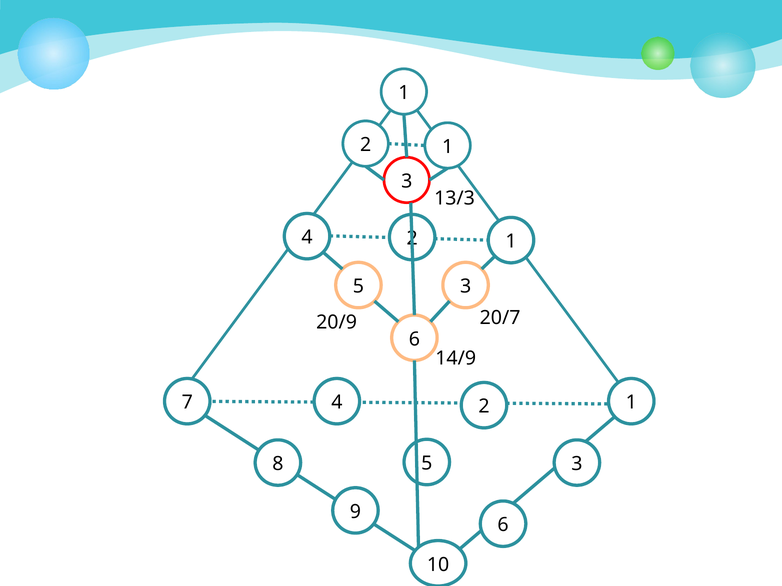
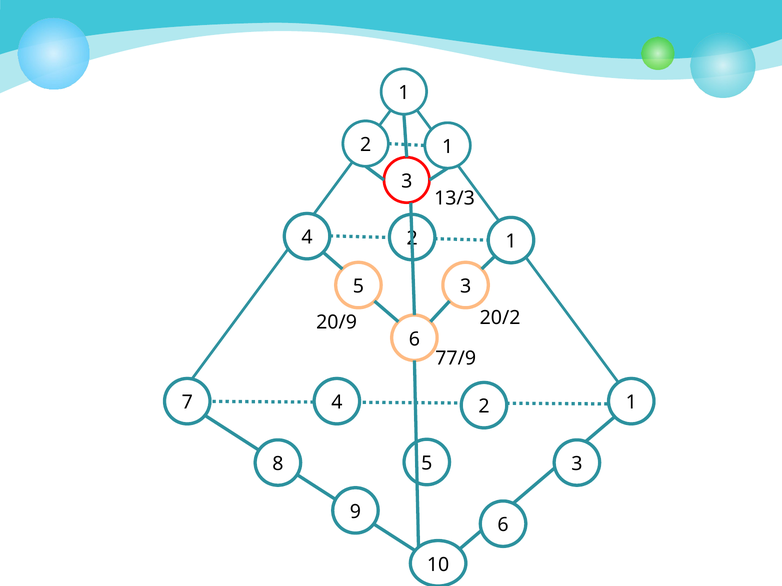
20/7: 20/7 -> 20/2 (500, 318)
14/9: 14/9 -> 77/9 (456, 359)
